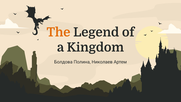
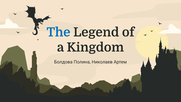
The colour: orange -> blue (58, 32)
